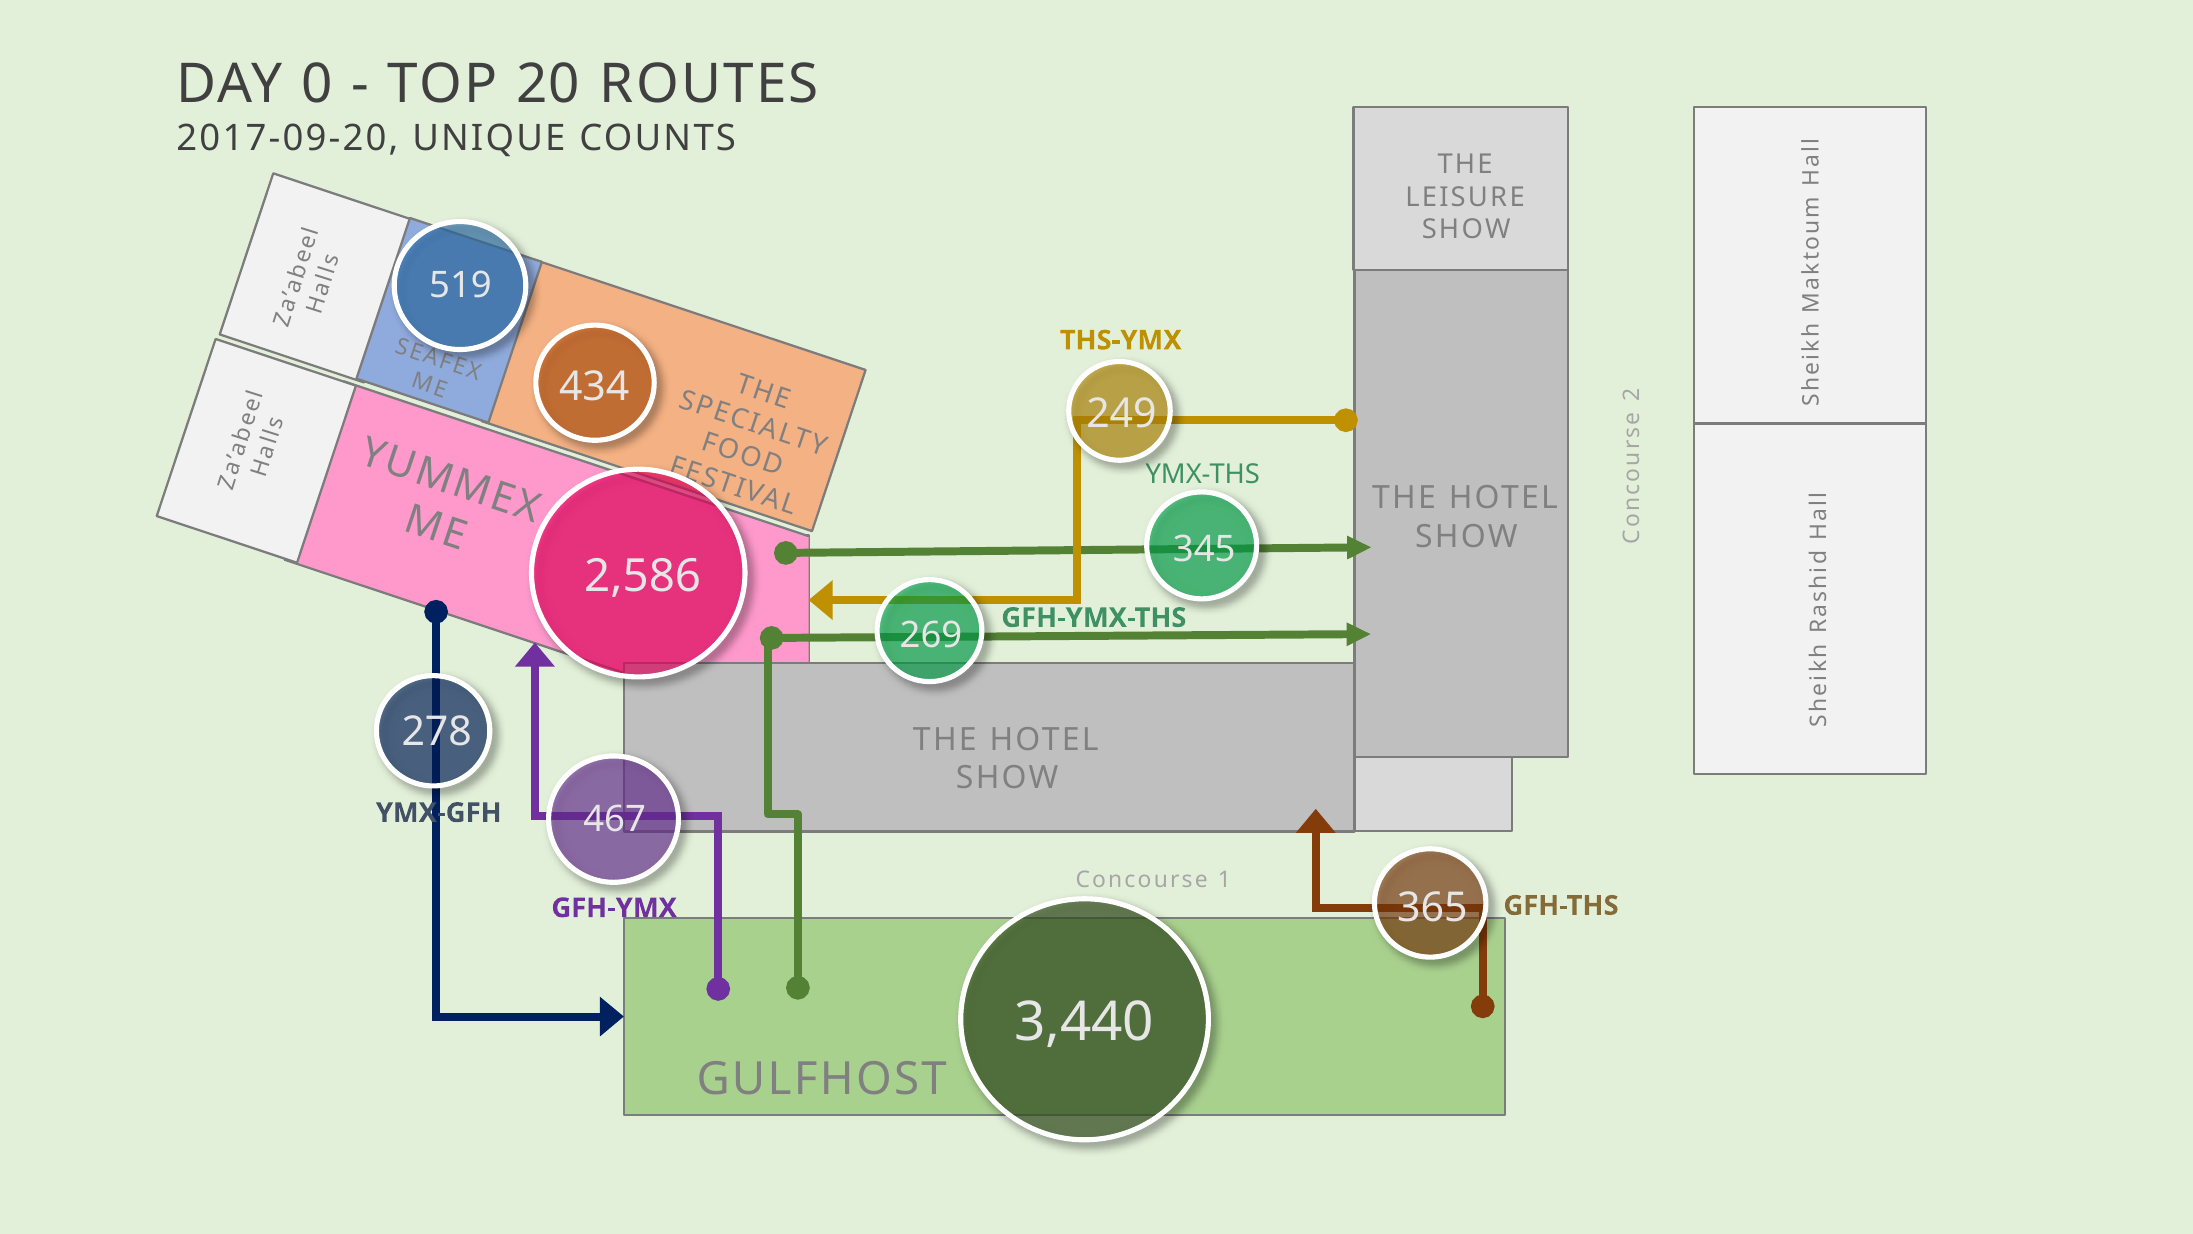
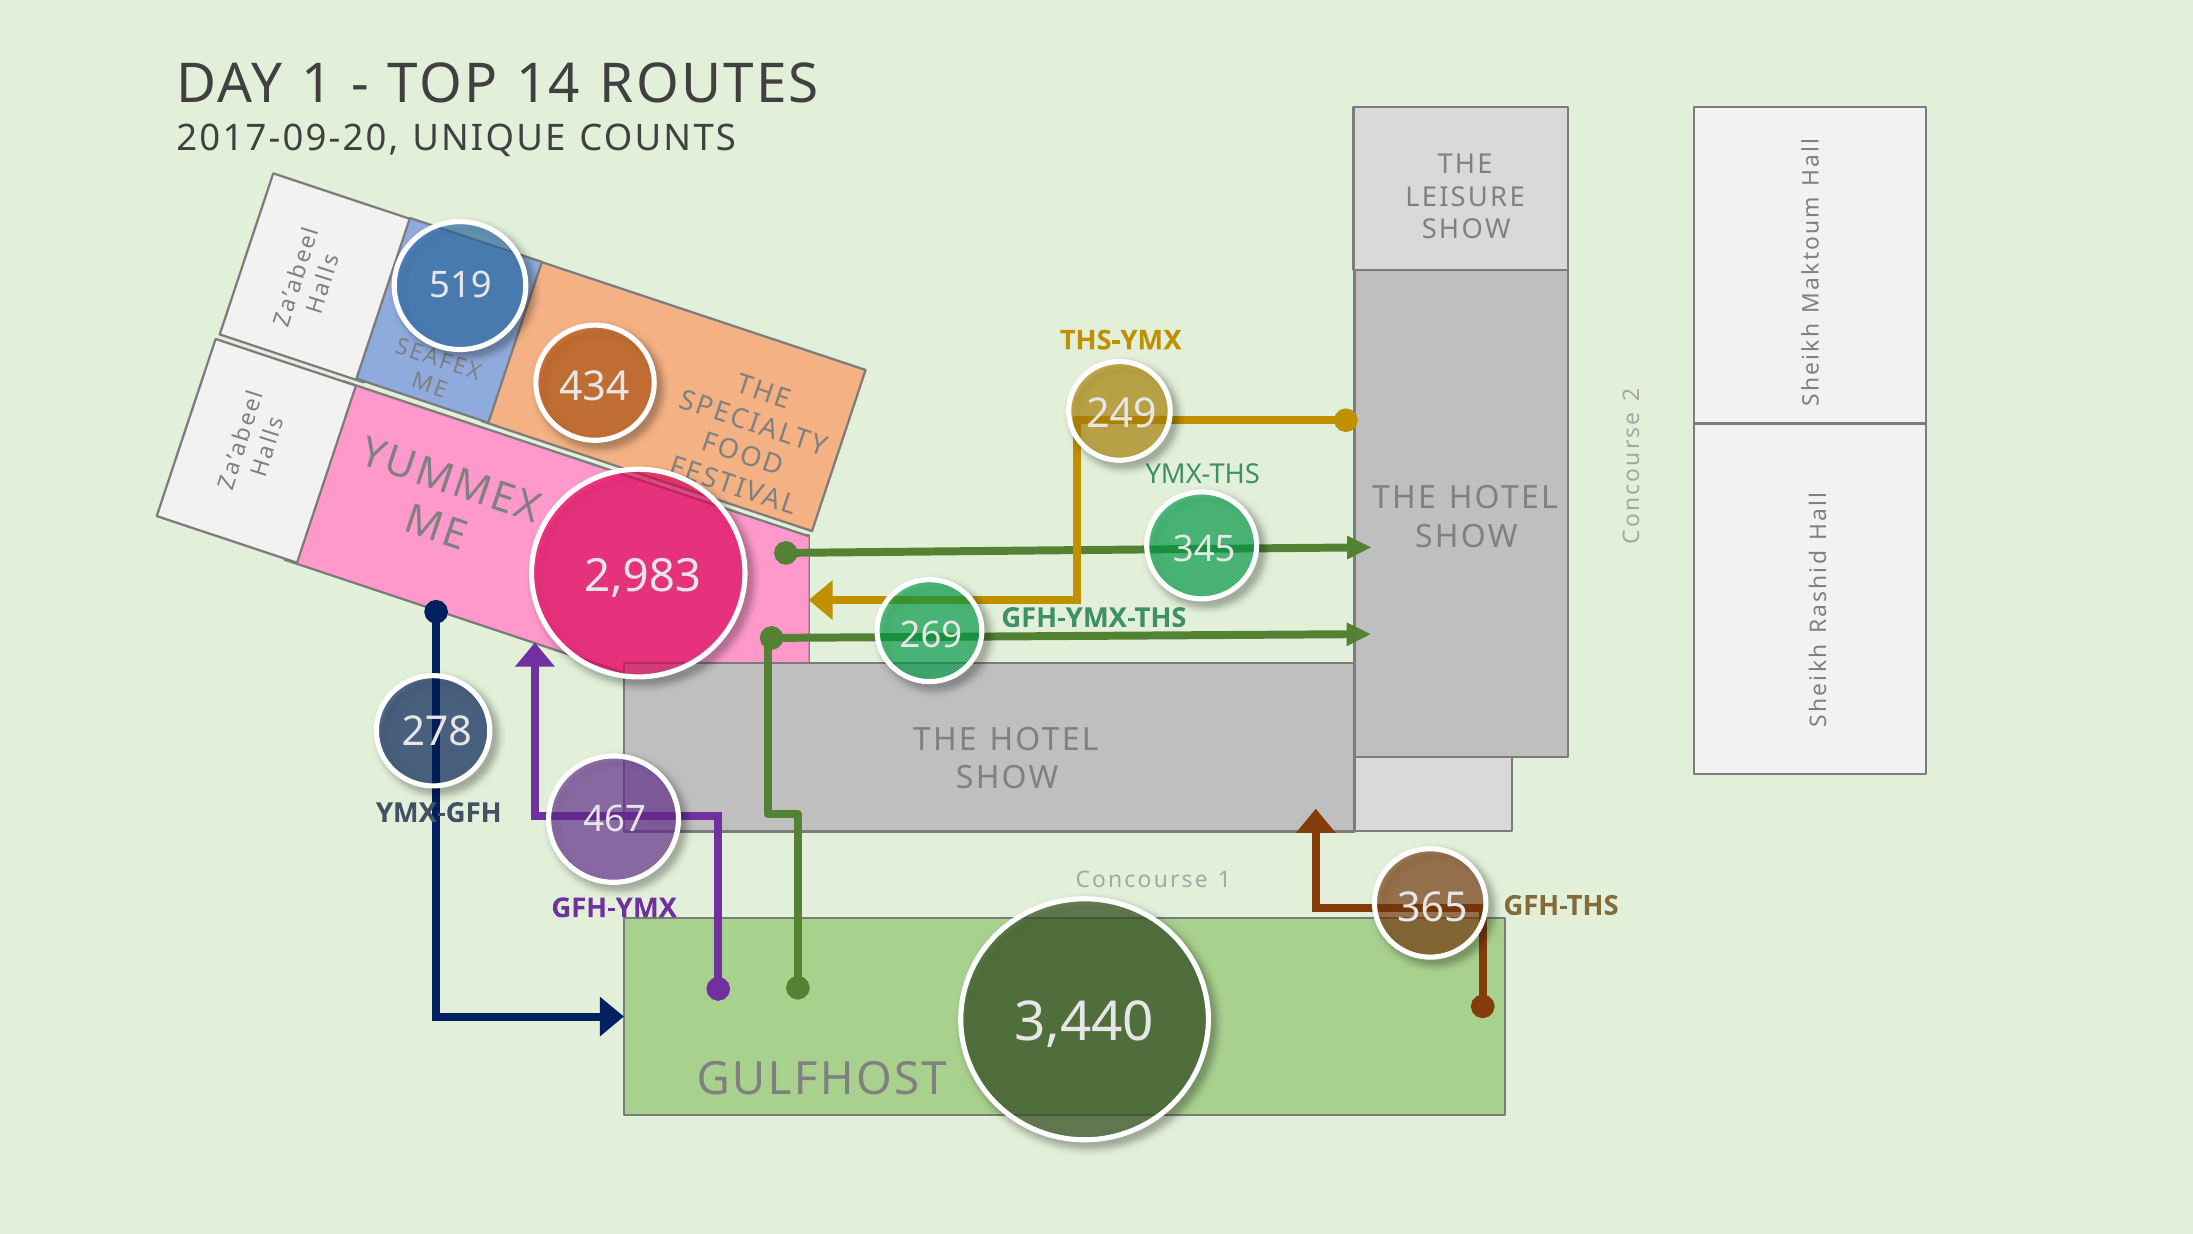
DAY 0: 0 -> 1 (317, 85)
20: 20 -> 14 (548, 85)
2,586: 2,586 -> 2,983 (643, 576)
